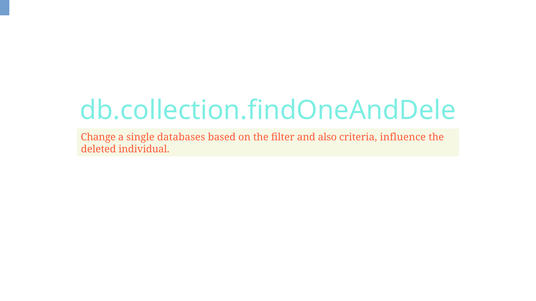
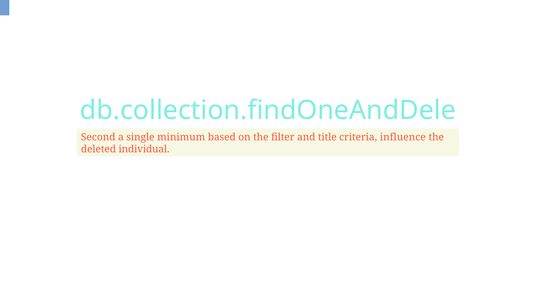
Change: Change -> Second (98, 137)
databases: databases -> minimum (181, 137)
also: also -> title (327, 137)
